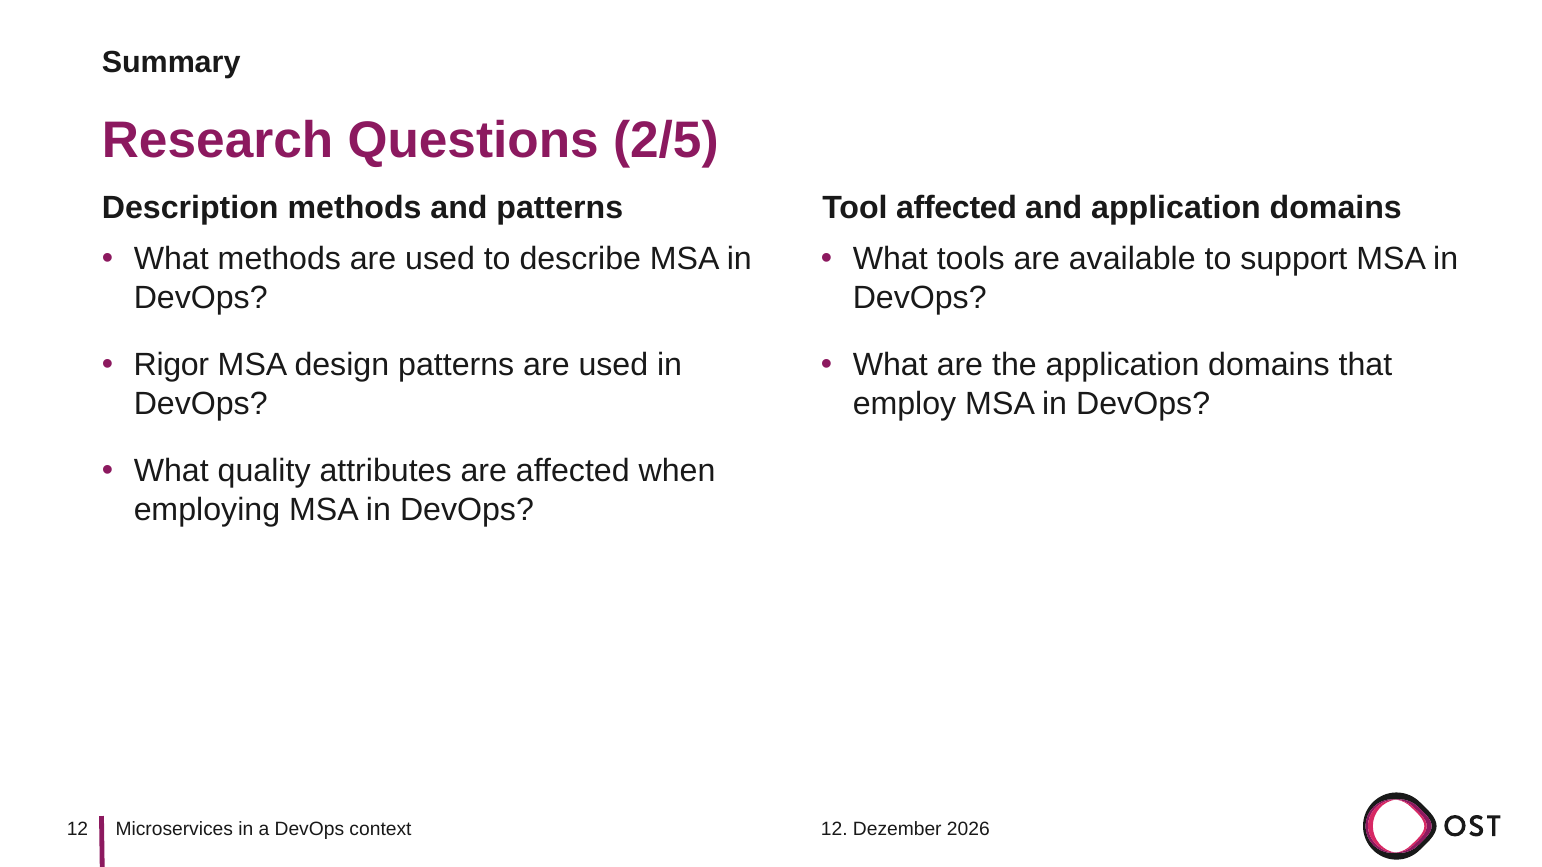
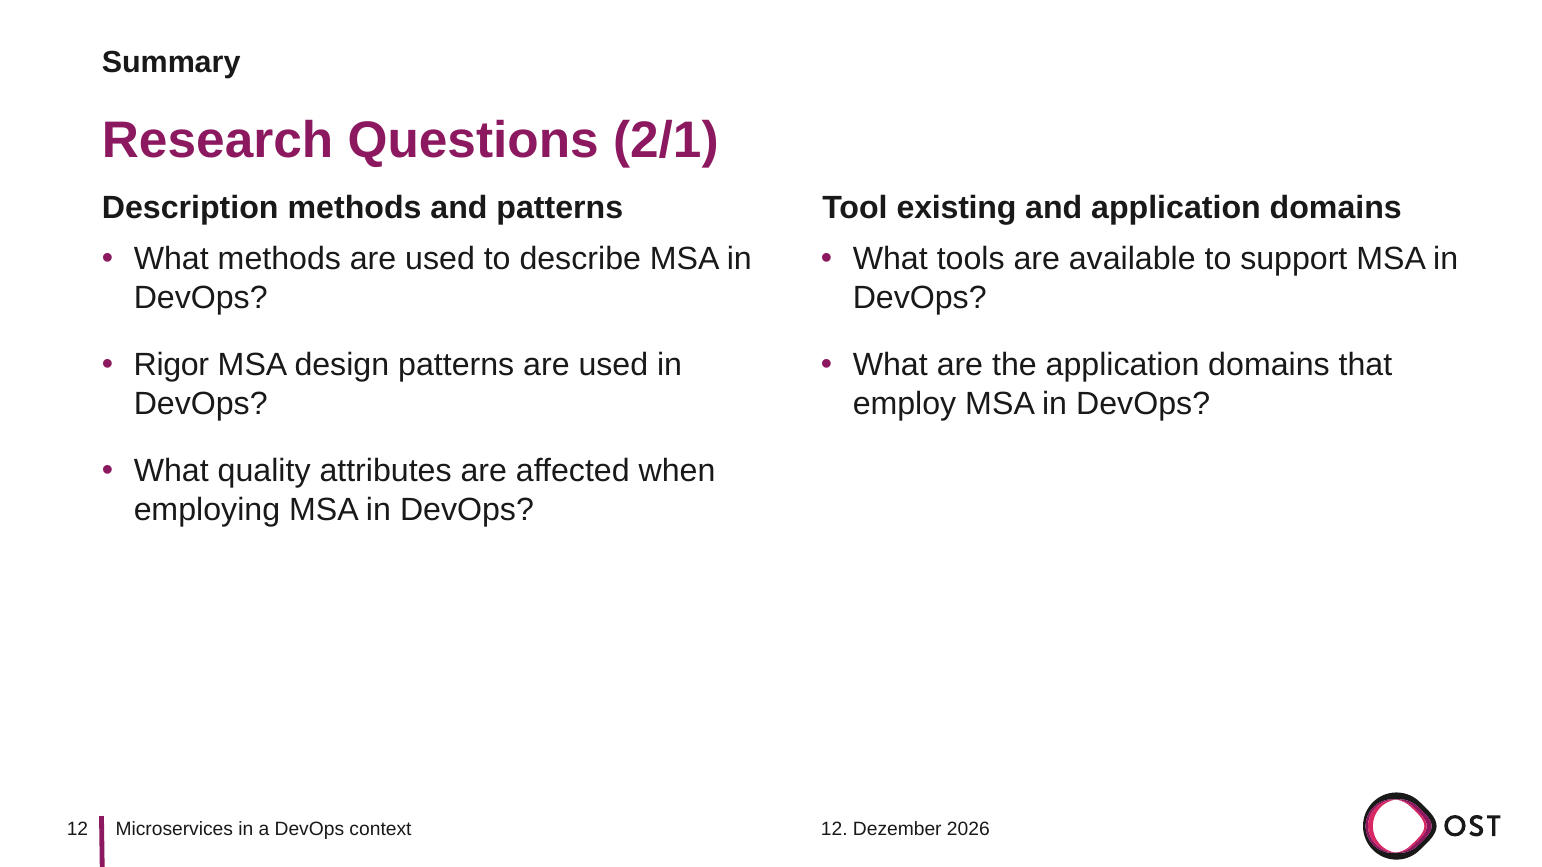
2/5: 2/5 -> 2/1 (666, 141)
Tool affected: affected -> existing (957, 208)
